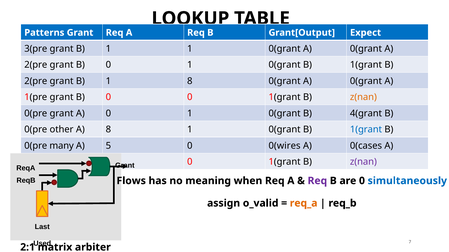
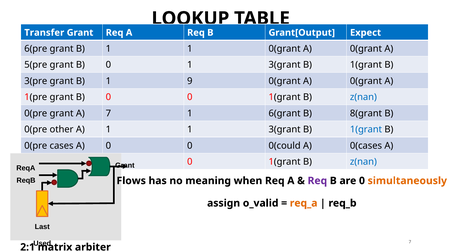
Patterns: Patterns -> Transfer (44, 33)
3(pre: 3(pre -> 6(pre (36, 49)
2(pre: 2(pre -> 5(pre (36, 65)
B 0 1 0(grant: 0(grant -> 3(grant (285, 65)
2(pre: 2(pre -> 3(pre (36, 81)
1 8: 8 -> 9 (190, 81)
z(nan colour: orange -> blue (363, 97)
0: 0 -> 7 (108, 114)
0(grant: 0(grant -> 6(grant (285, 114)
4(grant: 4(grant -> 8(grant (366, 114)
A 8: 8 -> 1 (108, 130)
0(grant: 0(grant -> 3(grant (285, 130)
many: many -> cases (62, 146)
5: 5 -> 0 (108, 146)
0(wires: 0(wires -> 0(could (285, 146)
z(nan colour: purple -> blue (363, 162)
simultaneously colour: blue -> orange (407, 181)
